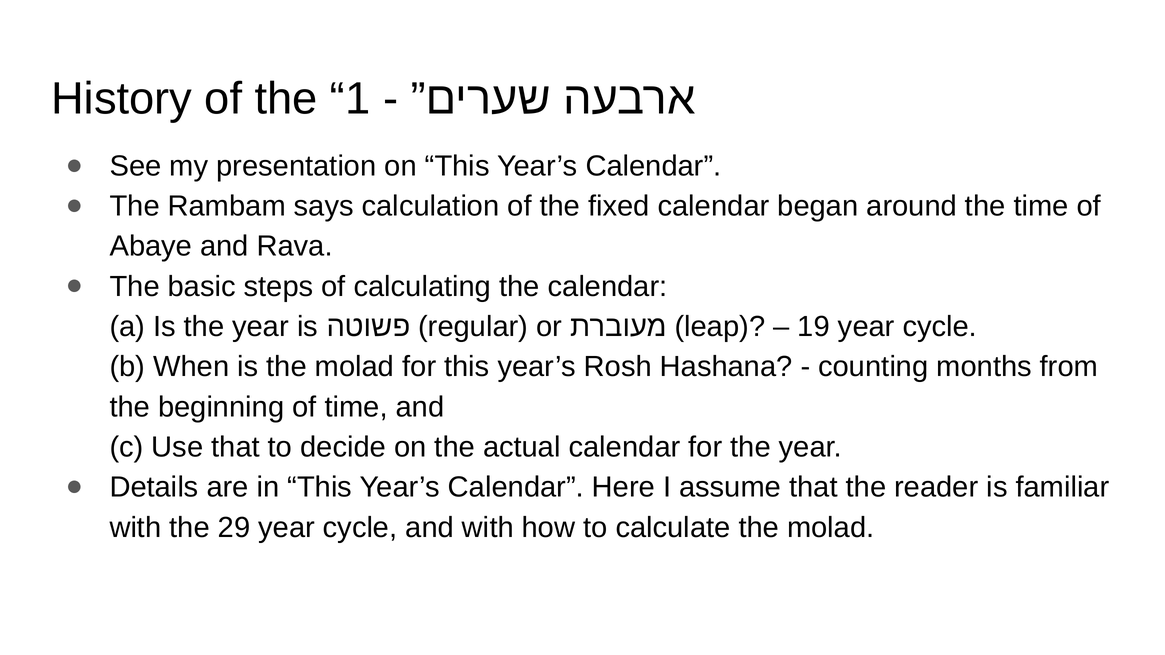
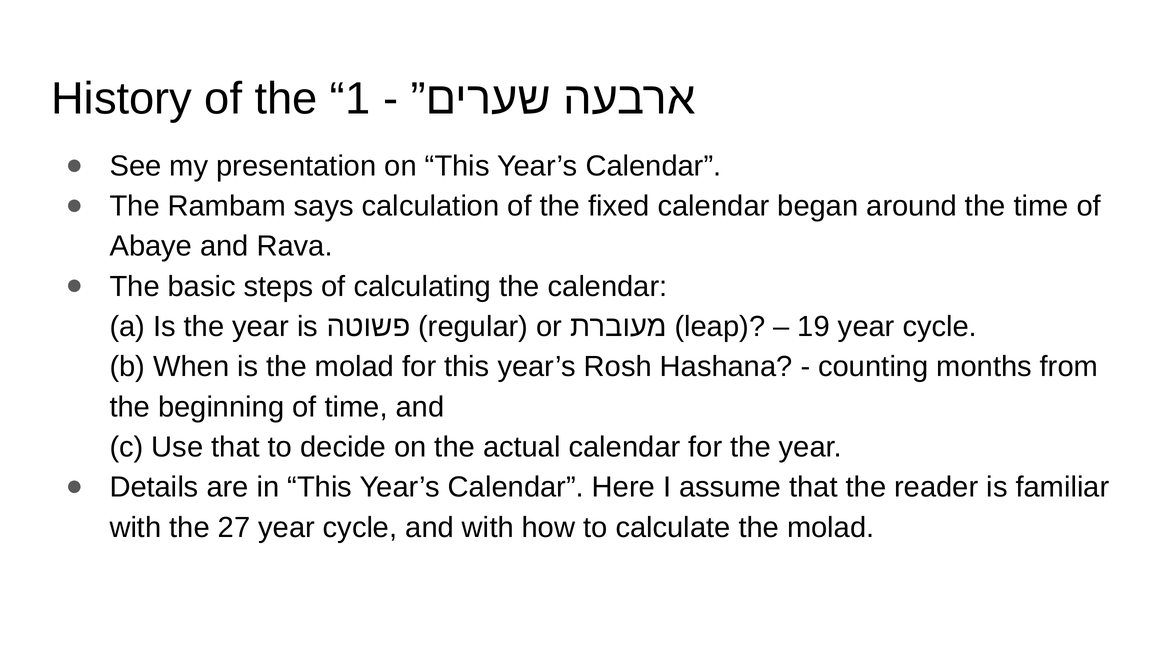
29: 29 -> 27 (234, 528)
